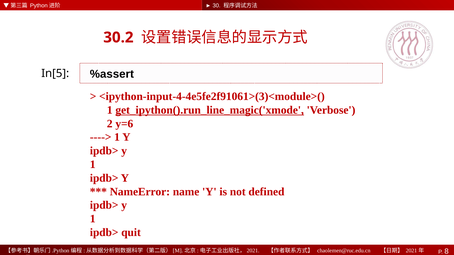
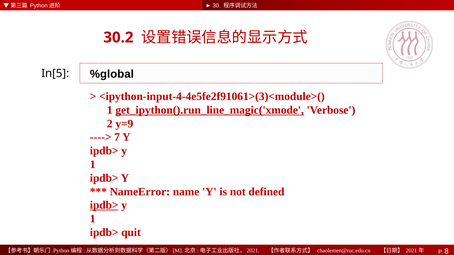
%assert: %assert -> %global (112, 74)
y=6: y=6 -> y=9 (124, 124)
1: 1 -> 7 (117, 137)
ipdb> underline: none -> present (104, 206)
